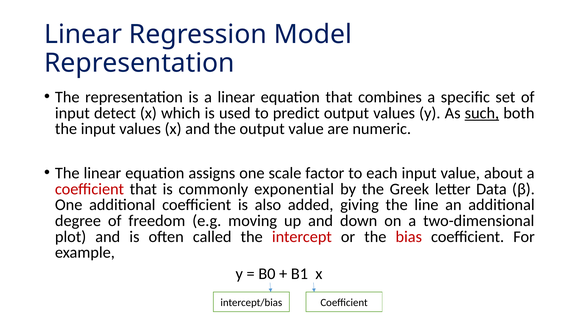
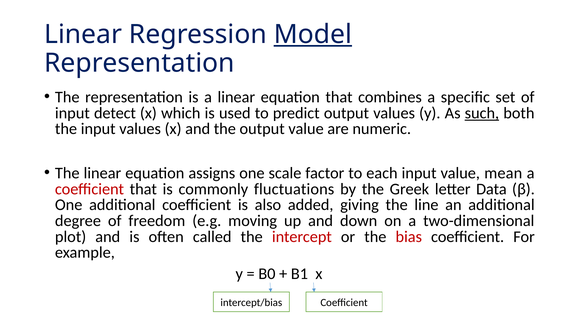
Model underline: none -> present (313, 34)
about: about -> mean (503, 173)
exponential: exponential -> fluctuations (294, 189)
